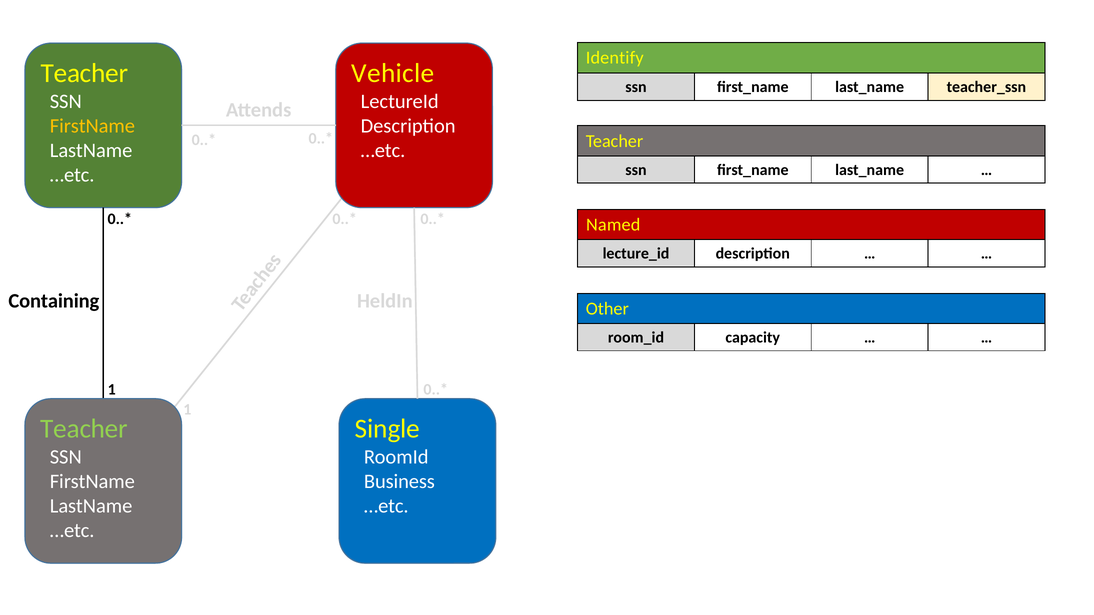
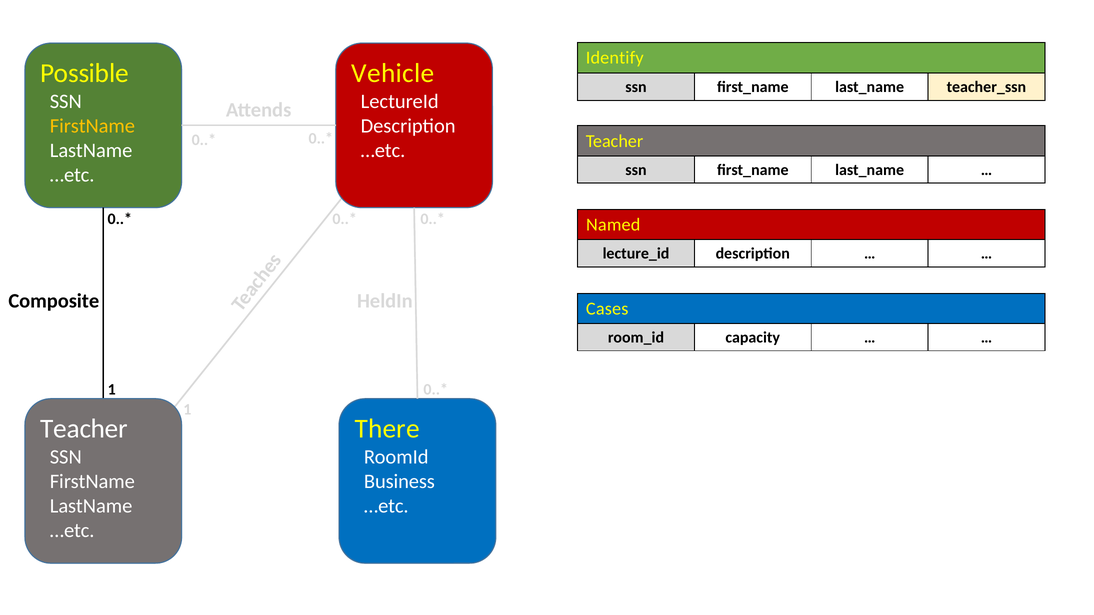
Teacher: Teacher -> Possible (84, 73)
Containing: Containing -> Composite (54, 301)
Other: Other -> Cases (607, 309)
Teacher colour: light green -> white (84, 429)
Single: Single -> There (387, 429)
